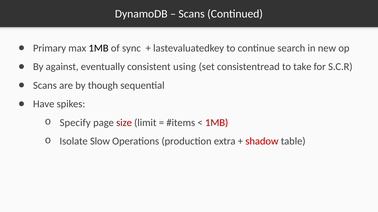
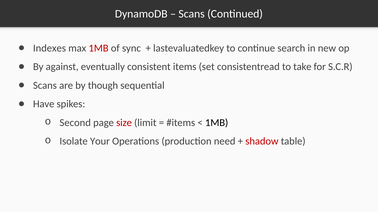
Primary: Primary -> Indexes (50, 48)
1MB colour: black -> red (99, 48)
using: using -> items (185, 67)
Specify: Specify -> Second (75, 123)
1MB colour: red -> black (217, 123)
Slow: Slow -> Your (100, 142)
extra: extra -> need (225, 142)
